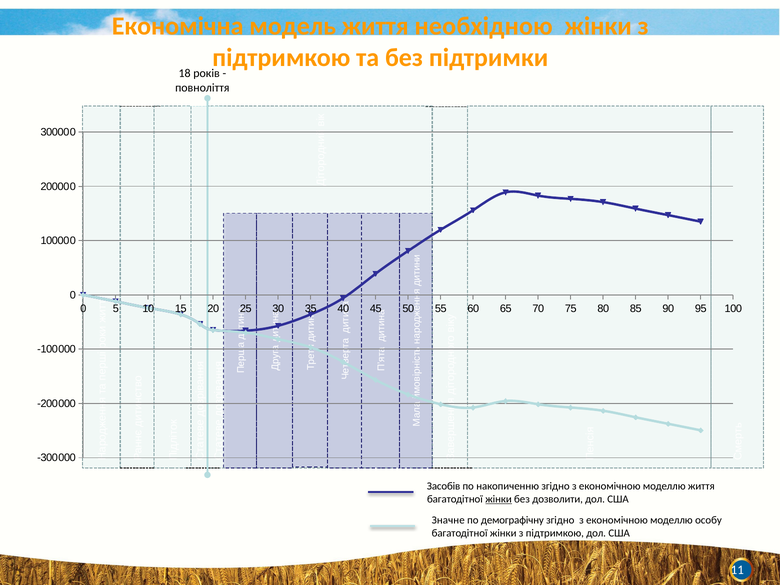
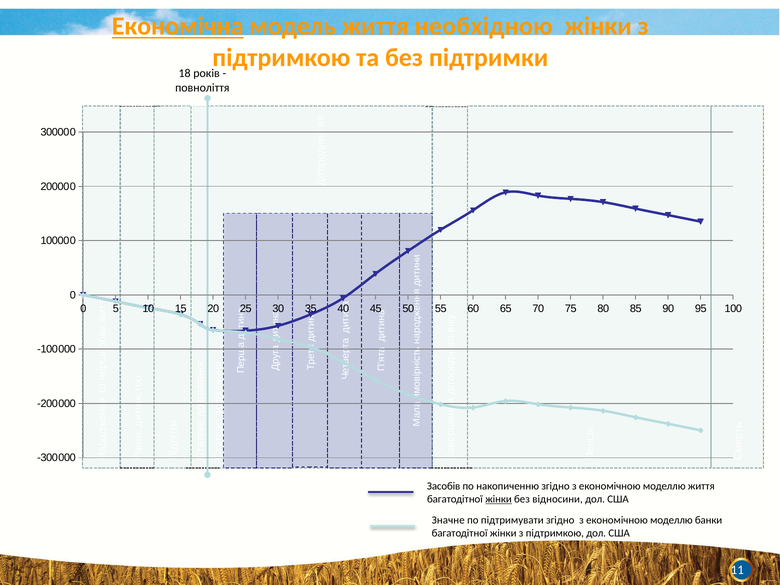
Економічна underline: none -> present (178, 26)
дозволити: дозволити -> відносини (558, 499)
демографічну: демографічну -> підтримувати (512, 520)
особу: особу -> банки (709, 520)
